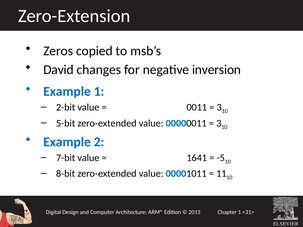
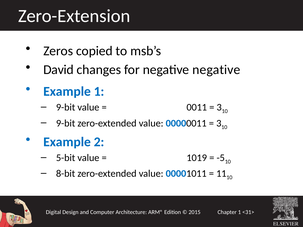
negative inversion: inversion -> negative (216, 70)
2-bit: 2-bit -> 9-bit (66, 107)
5-bit: 5-bit -> 9-bit (66, 123)
7-bit: 7-bit -> 5-bit (66, 158)
1641: 1641 -> 1019 (197, 158)
